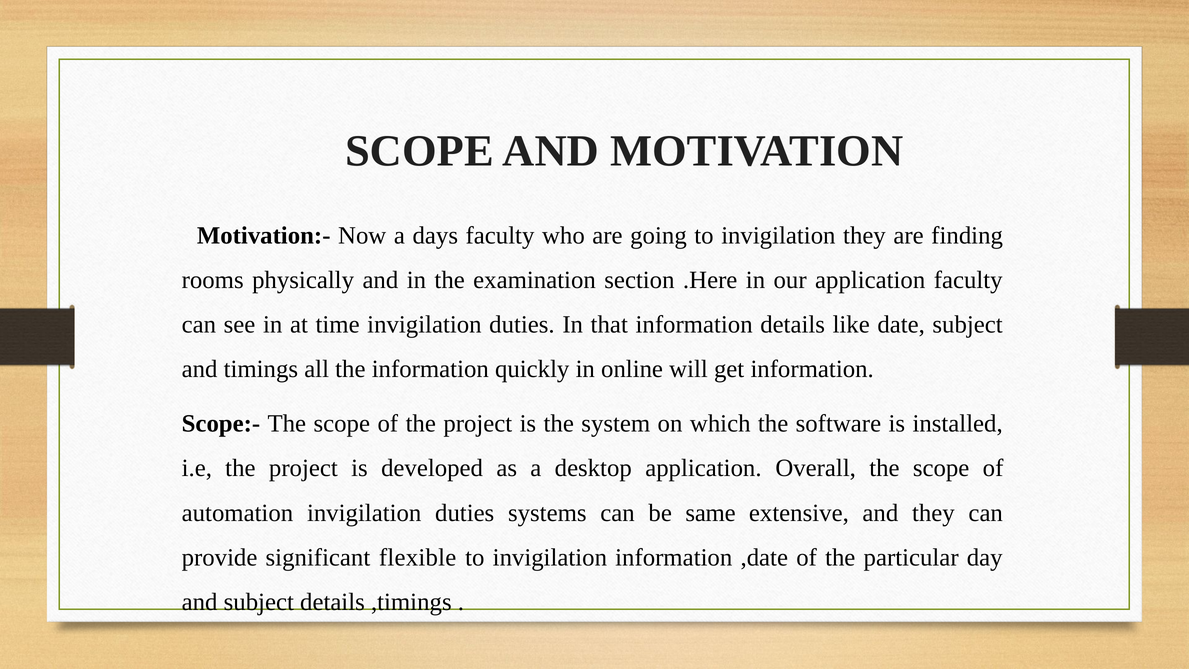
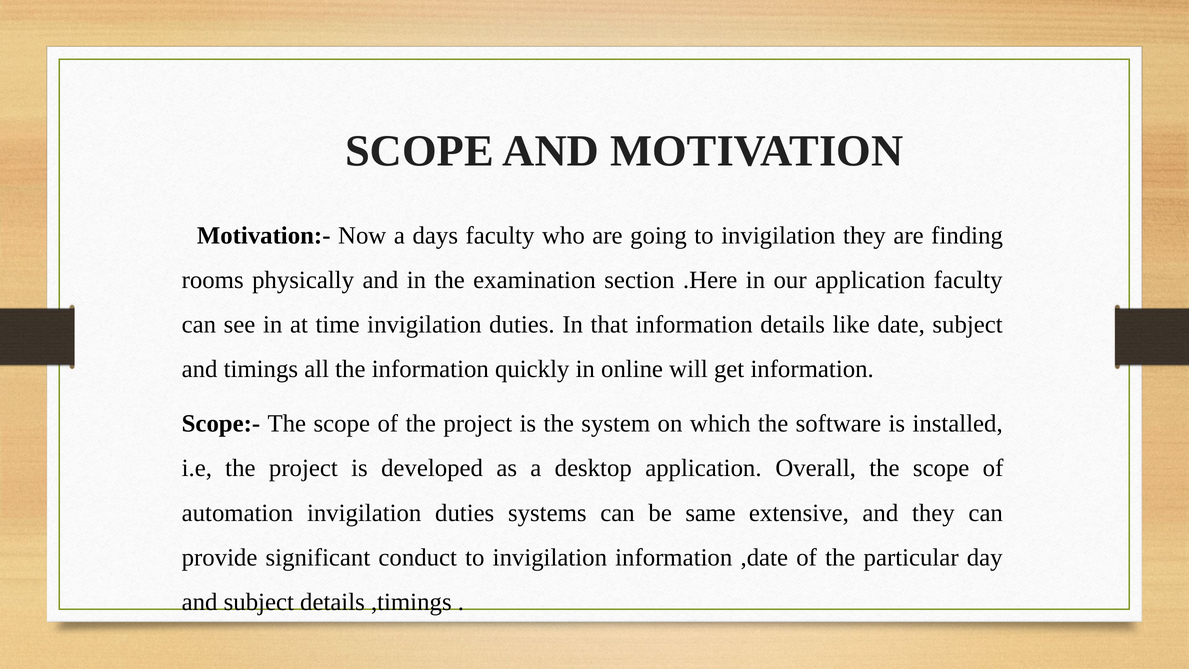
flexible: flexible -> conduct (418, 557)
